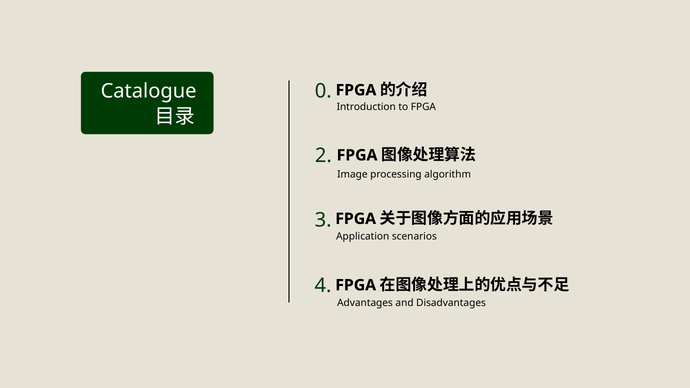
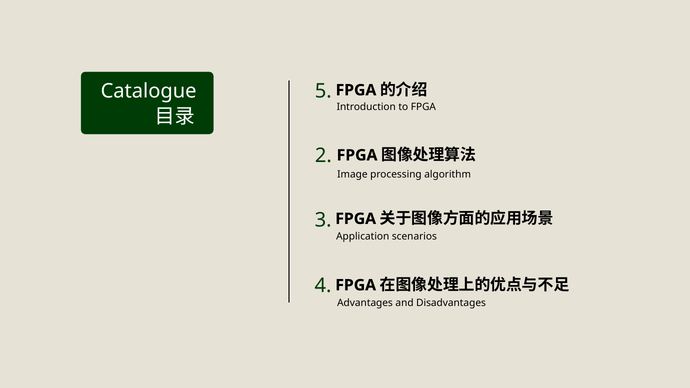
0: 0 -> 5 (323, 91)
